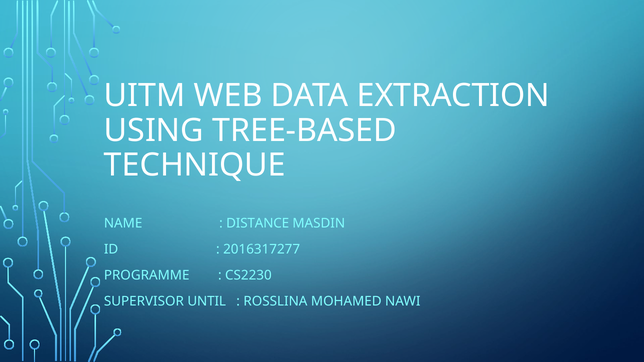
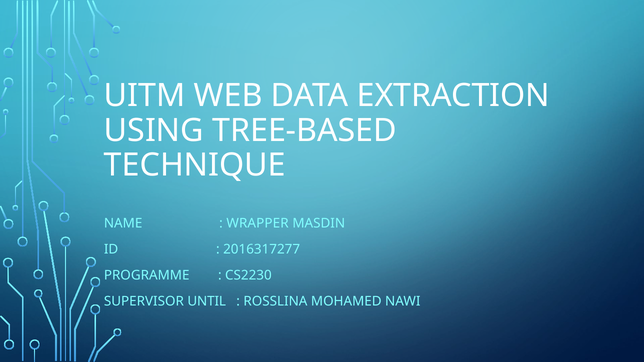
DISTANCE: DISTANCE -> WRAPPER (258, 224)
